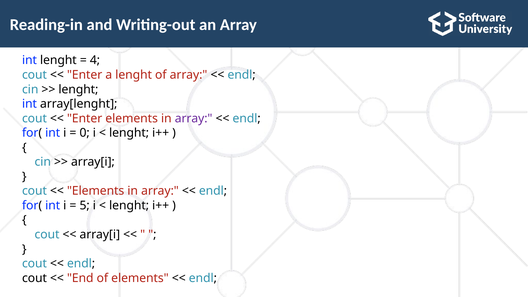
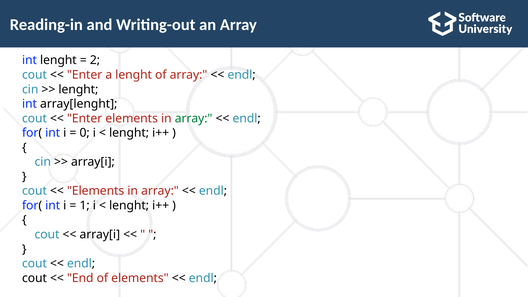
4: 4 -> 2 (95, 60)
array colour: purple -> green (194, 119)
5: 5 -> 1 (85, 206)
